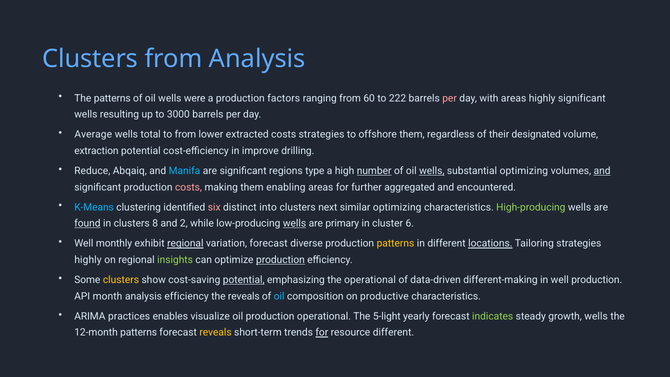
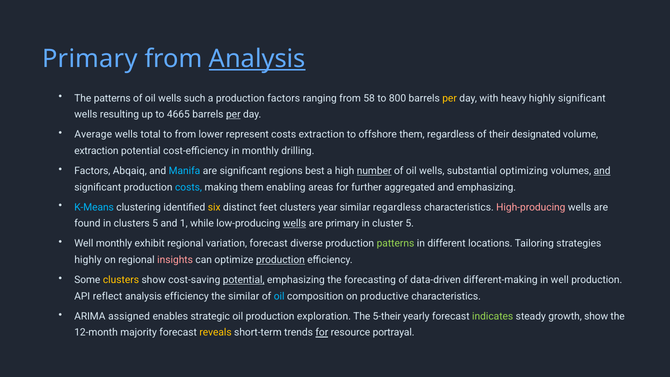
Clusters: Clusters -> Primary (90, 59)
Analysis underline: none -> present (257, 59)
were: were -> such (195, 98)
60: 60 -> 58 (369, 98)
222: 222 -> 800 (398, 98)
per colour: pink -> yellow (450, 98)
with areas: areas -> heavy (514, 98)
3000: 3000 -> 4665 (178, 114)
per underline: none -> present (233, 114)
extracted: extracted -> represent (247, 134)
costs strategies: strategies -> extraction (322, 134)
in improve: improve -> monthly (260, 151)
Reduce: Reduce -> Factors (92, 171)
type: type -> best (315, 171)
wells underline: present -> none (432, 171)
costs colour: pink -> light blue (189, 187)
and encountered: encountered -> emphasizing (486, 187)
six colour: pink -> yellow (214, 207)
into: into -> feet (268, 207)
next: next -> year (328, 207)
similar optimizing: optimizing -> regardless (397, 207)
High-producing colour: light green -> pink (531, 207)
found underline: present -> none (87, 223)
clusters 8: 8 -> 5 (155, 223)
2: 2 -> 1 (184, 223)
cluster 6: 6 -> 5 (410, 223)
regional underline: present -> none (185, 244)
patterns colour: yellow -> light green (395, 244)
locations underline: present -> none (490, 244)
insights colour: light green -> pink (175, 260)
the operational: operational -> forecasting (370, 280)
month: month -> reflect (108, 296)
the reveals: reveals -> similar (244, 296)
practices: practices -> assigned (129, 316)
visualize: visualize -> strategic (210, 316)
production operational: operational -> exploration (324, 316)
5-light: 5-light -> 5-their (387, 316)
growth wells: wells -> show (596, 316)
12-month patterns: patterns -> majority (139, 333)
resource different: different -> portrayal (394, 333)
